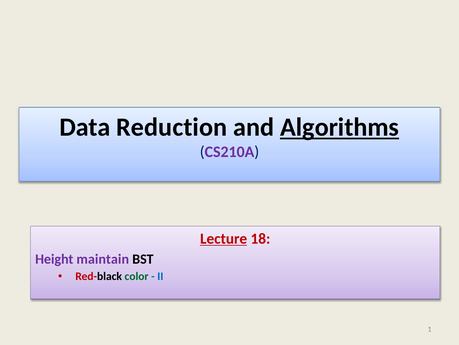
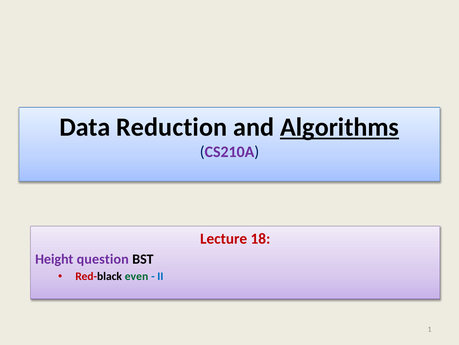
Lecture underline: present -> none (224, 238)
maintain: maintain -> question (103, 259)
color: color -> even (137, 276)
